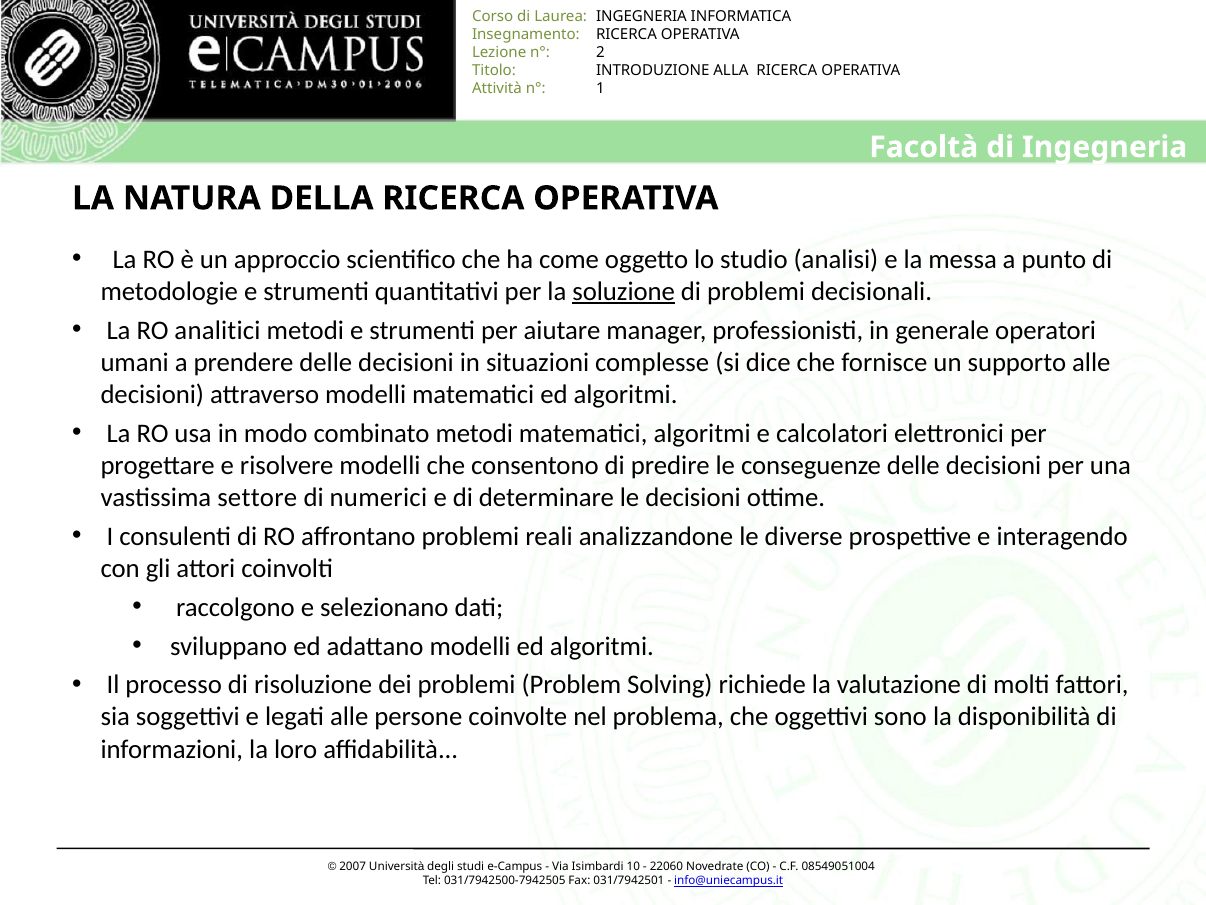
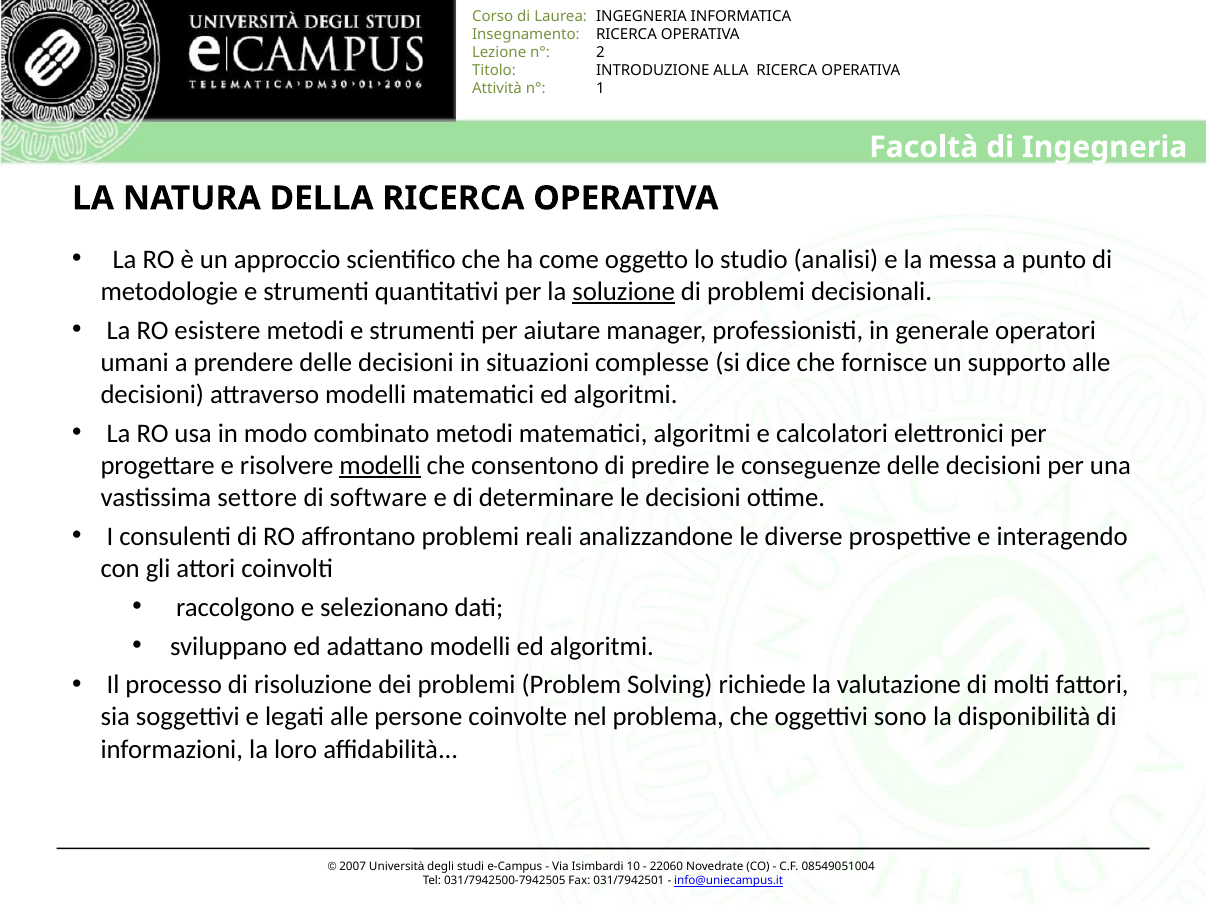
analitici: analitici -> esistere (218, 330)
modelli underline: none -> present (380, 465)
numerici: numerici -> software (378, 497)
